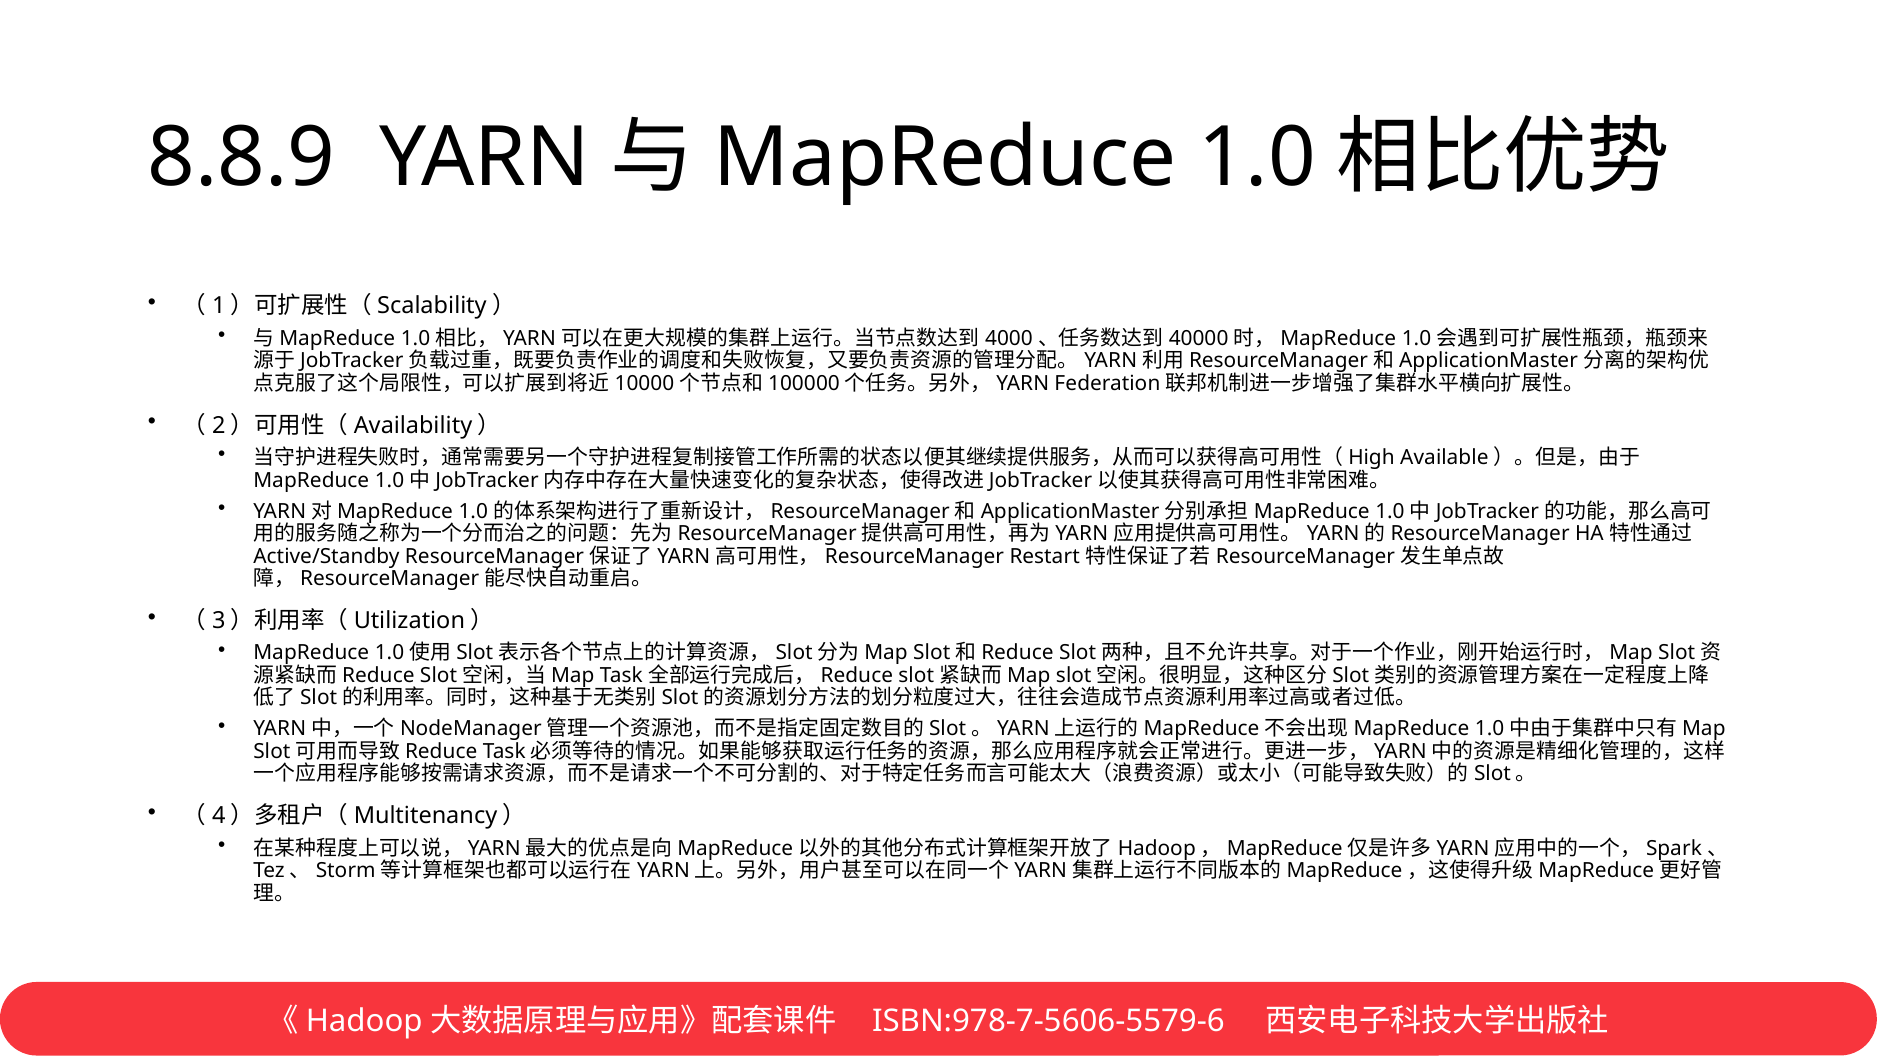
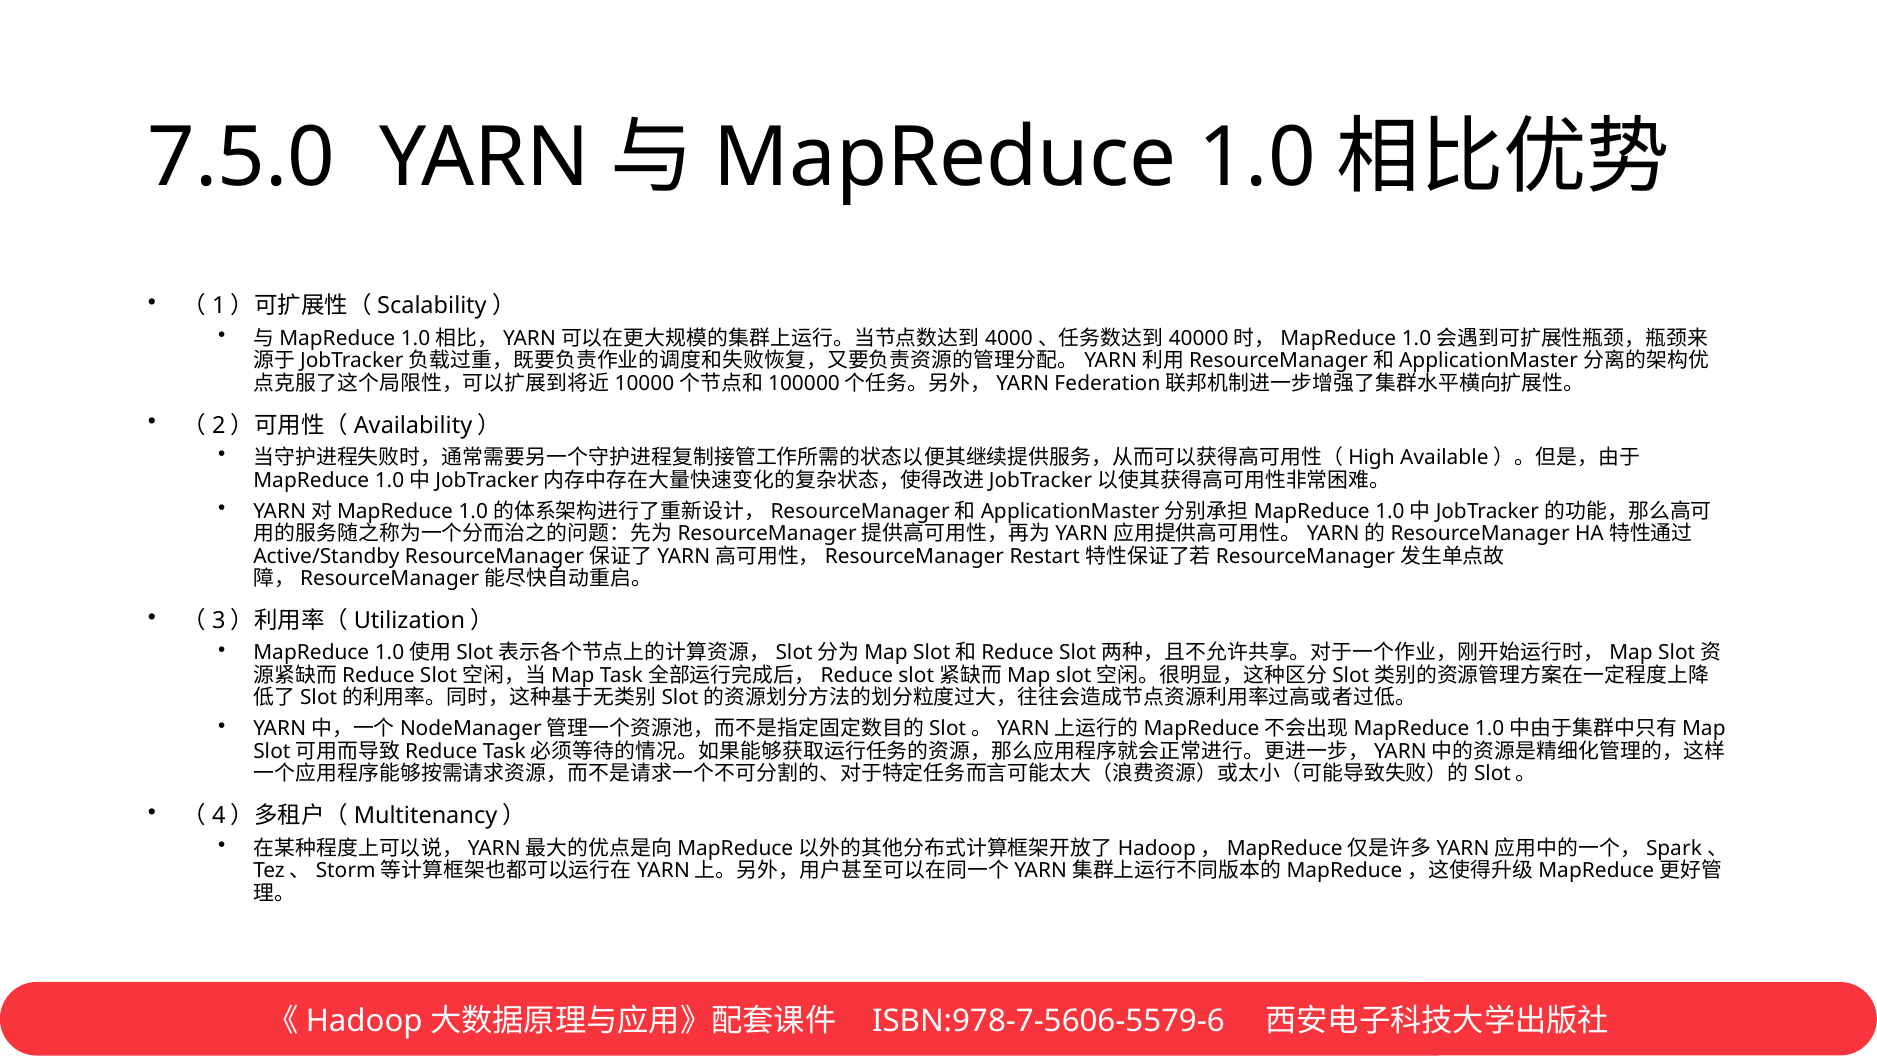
8.8.9: 8.8.9 -> 7.5.0 (242, 158)
